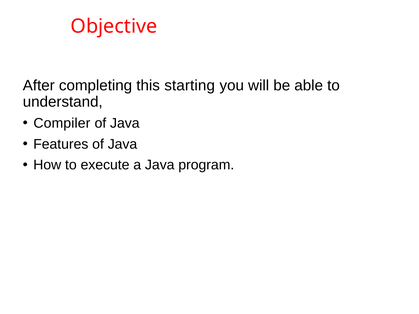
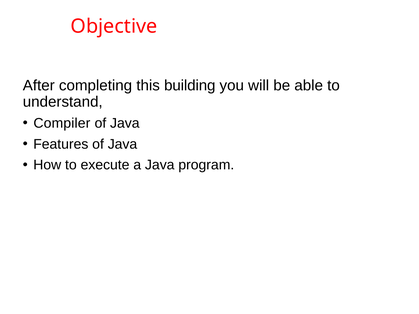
starting: starting -> building (190, 85)
